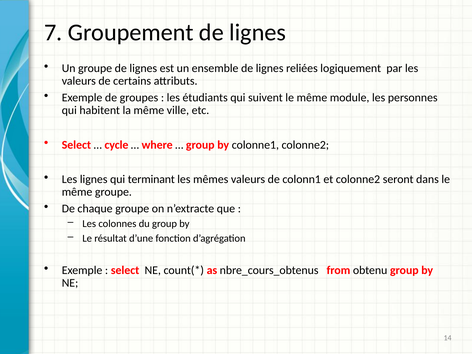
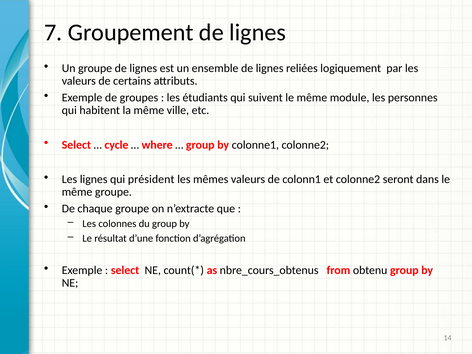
terminant: terminant -> président (151, 179)
